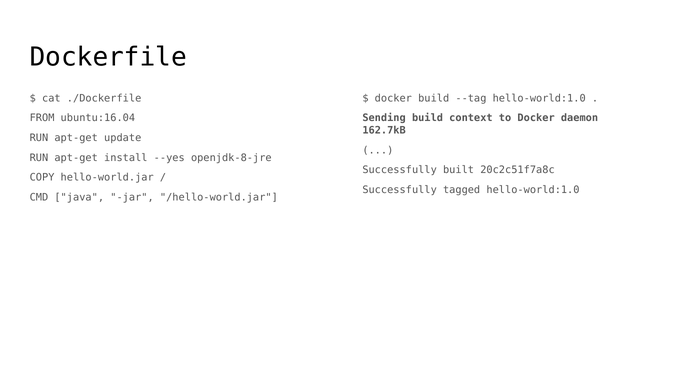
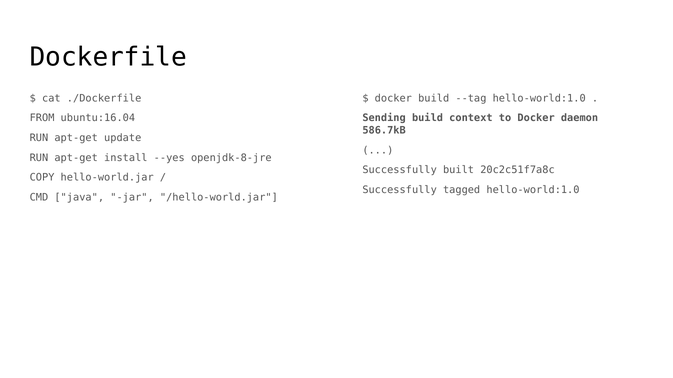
162.7kB: 162.7kB -> 586.7kB (384, 131)
